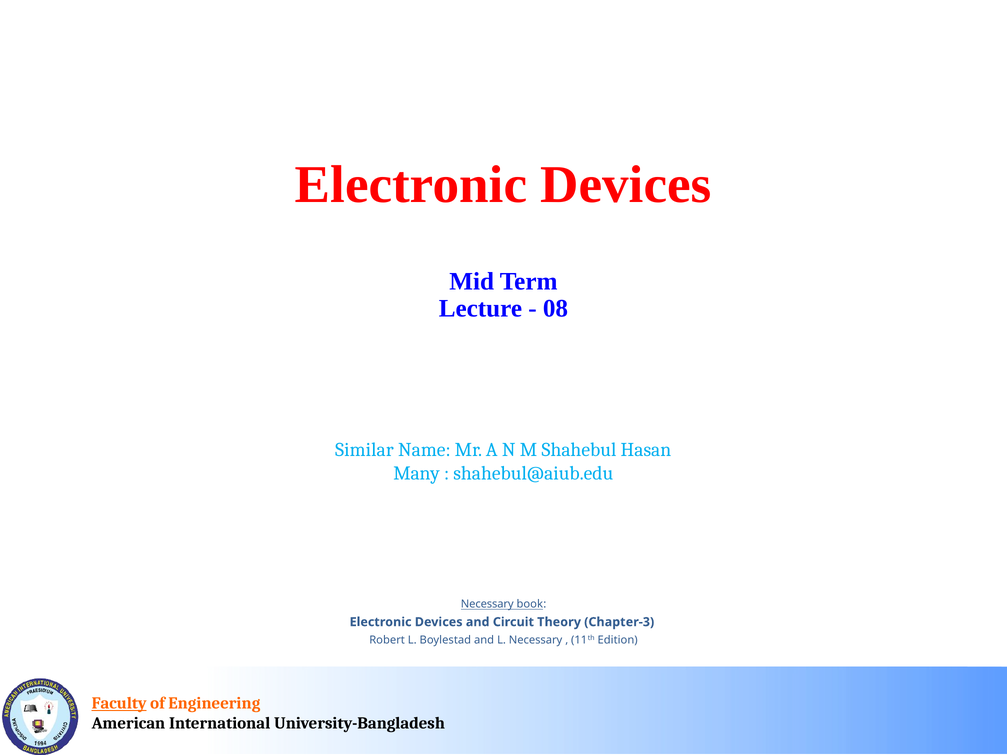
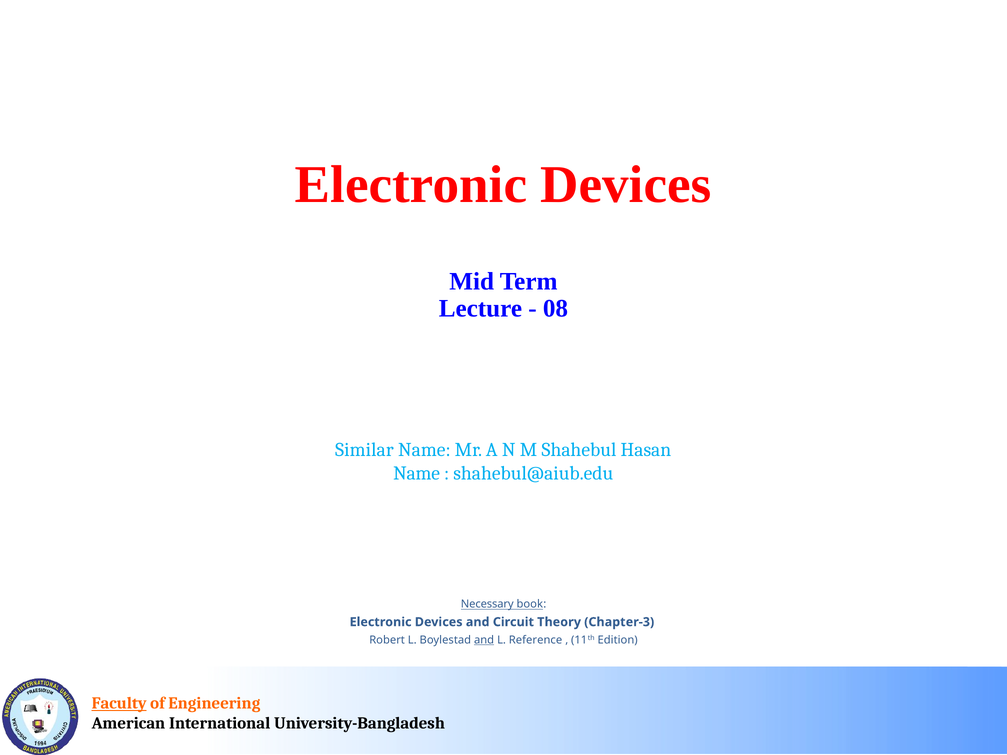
Many: Many -> Name (417, 474)
and underline: none -> present (484, 640)
L Necessary: Necessary -> Reference (536, 640)
